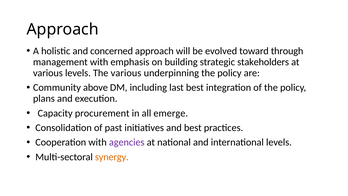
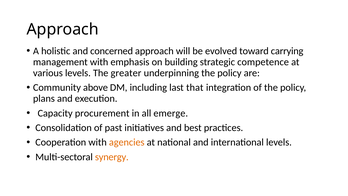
through: through -> carrying (287, 51)
stakeholders: stakeholders -> competence (263, 62)
The various: various -> greater (126, 73)
last best: best -> that (195, 87)
agencies colour: purple -> orange (127, 142)
